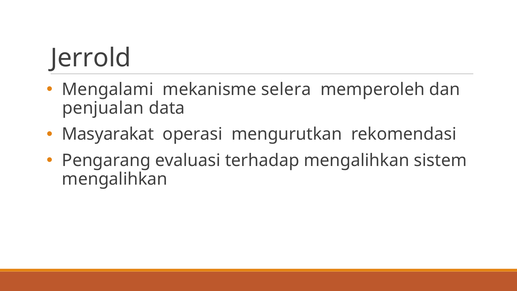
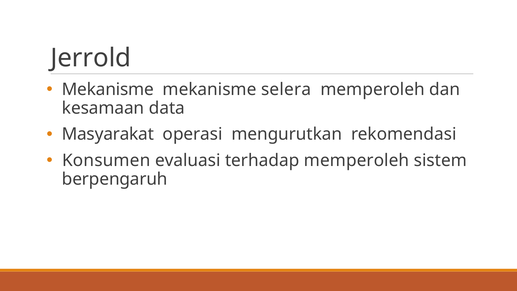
Mengalami: Mengalami -> Mekanisme (108, 89)
penjualan: penjualan -> kesamaan (103, 108)
Pengarang: Pengarang -> Konsumen (106, 160)
terhadap mengalihkan: mengalihkan -> memperoleh (357, 160)
mengalihkan: mengalihkan -> berpengaruh (115, 179)
